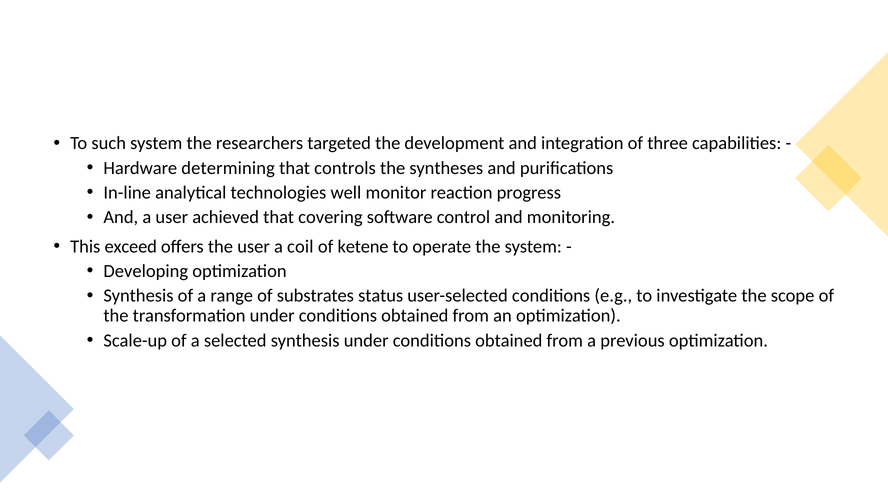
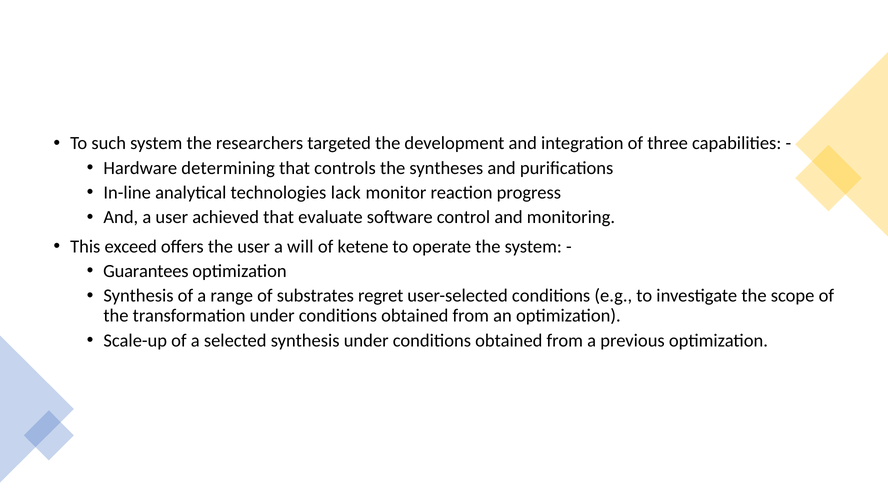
well: well -> lack (346, 192)
covering: covering -> evaluate (330, 217)
coil: coil -> will (300, 246)
Developing: Developing -> Guarantees (146, 271)
status: status -> regret (381, 295)
